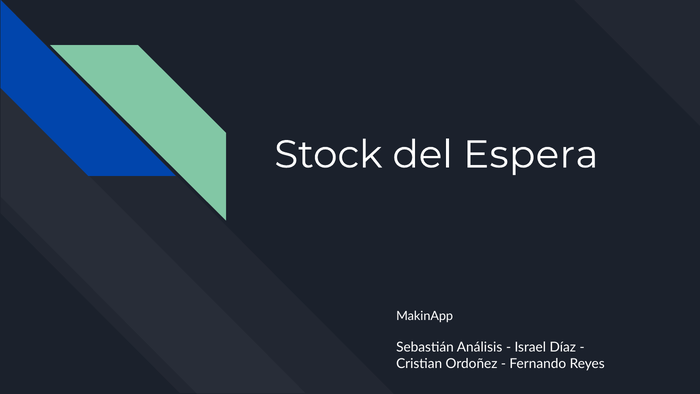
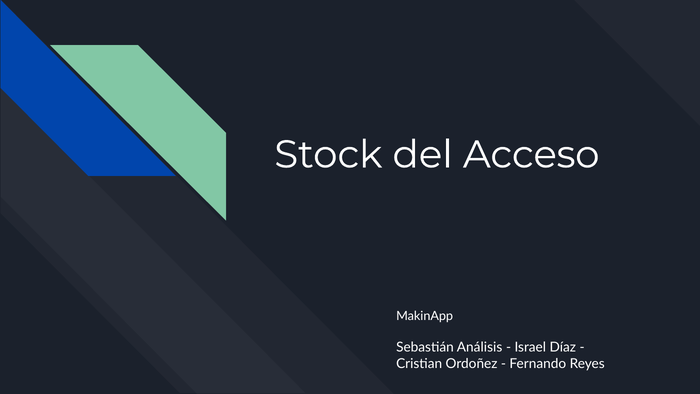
Espera: Espera -> Acceso (531, 155)
